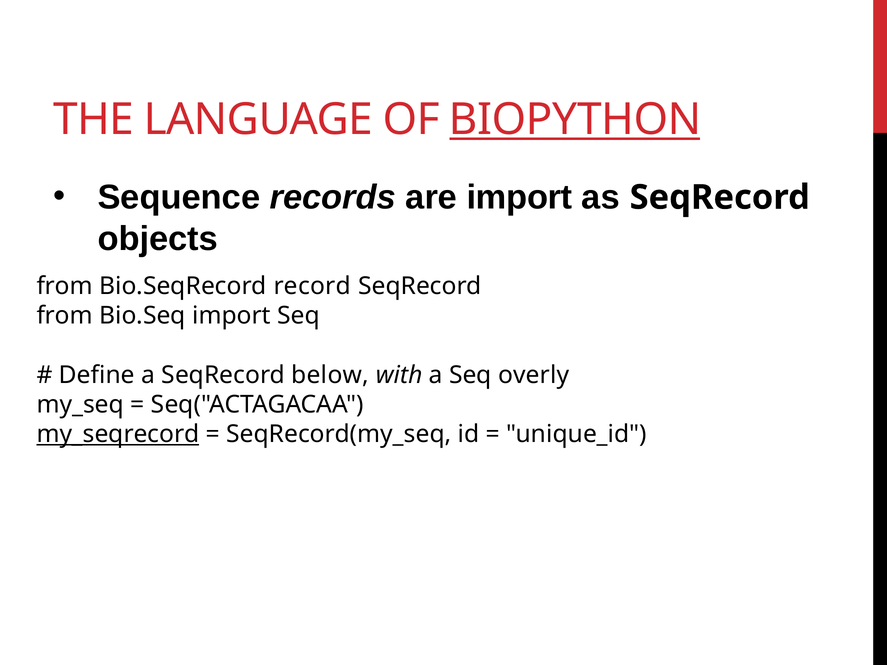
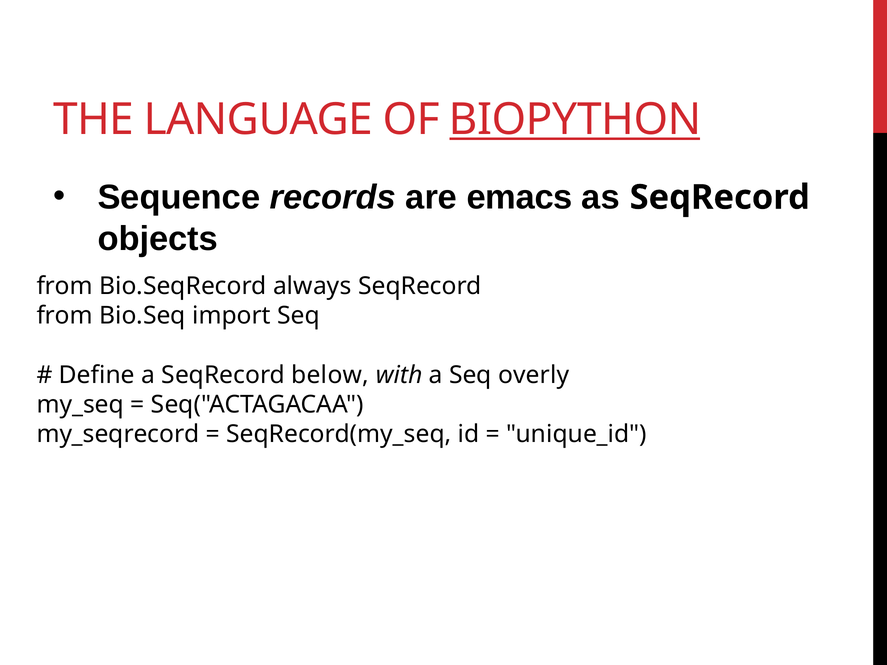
are import: import -> emacs (520, 197)
record: record -> always (312, 286)
my_seqrecord underline: present -> none (118, 434)
